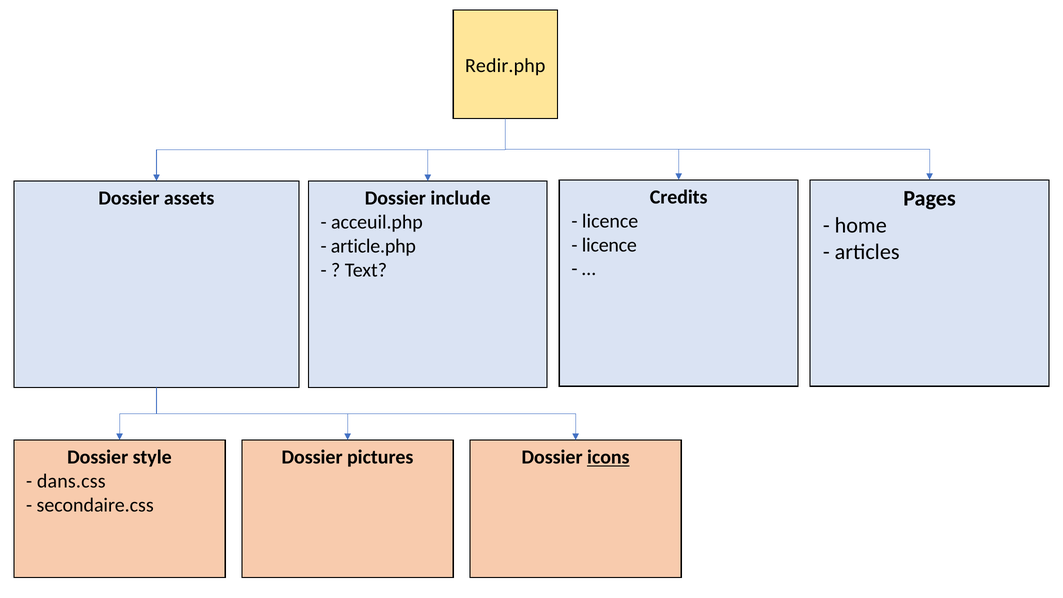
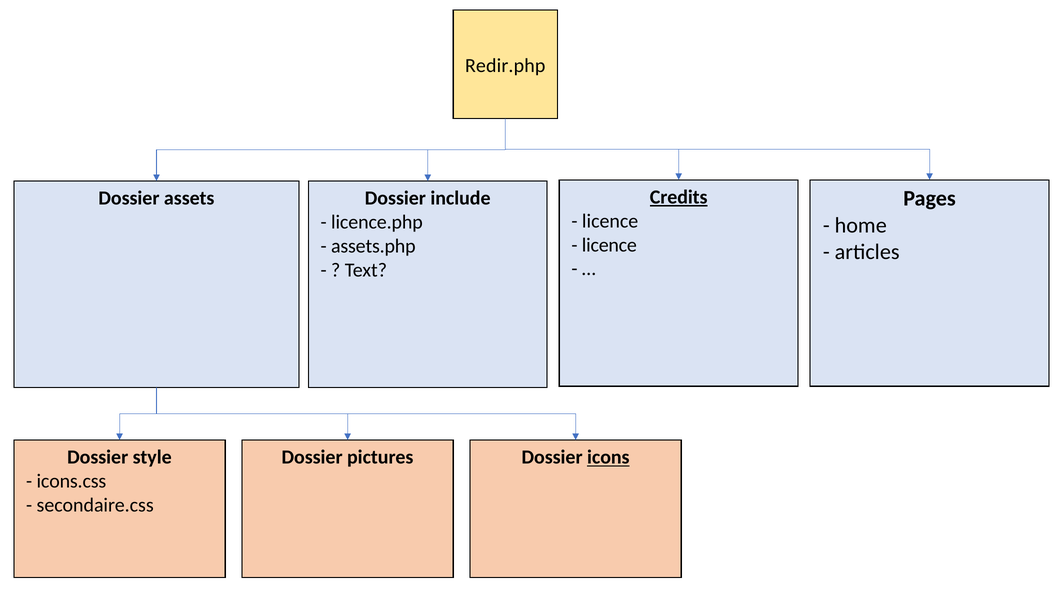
Credits underline: none -> present (679, 197)
acceuil.php: acceuil.php -> licence.php (377, 222)
article.php: article.php -> assets.php (373, 246)
dans.css: dans.css -> icons.css (71, 481)
